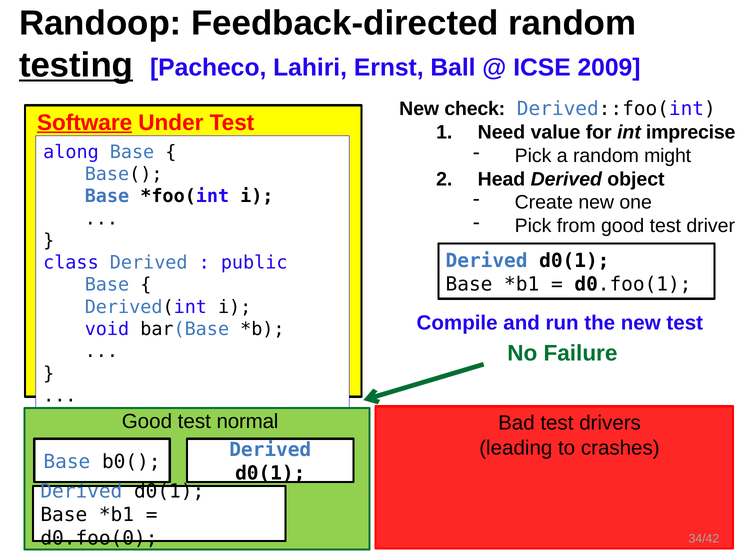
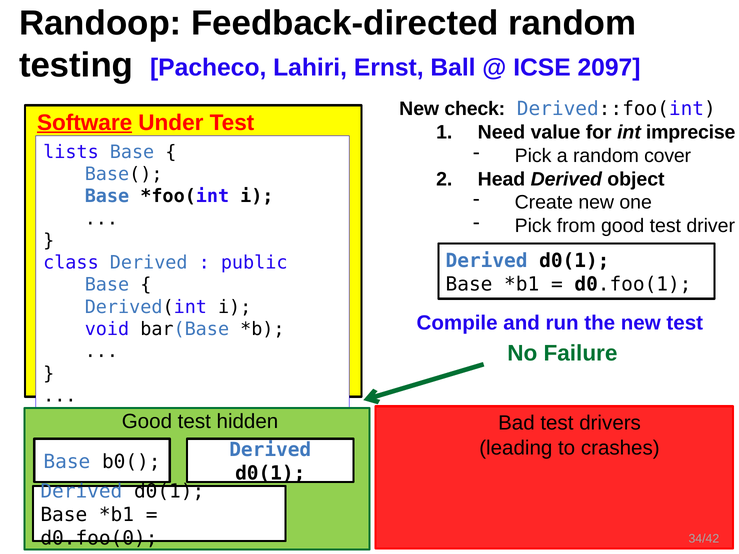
testing underline: present -> none (76, 65)
2009: 2009 -> 2097 (609, 68)
along: along -> lists (71, 152)
might: might -> cover (668, 156)
normal: normal -> hidden (247, 422)
